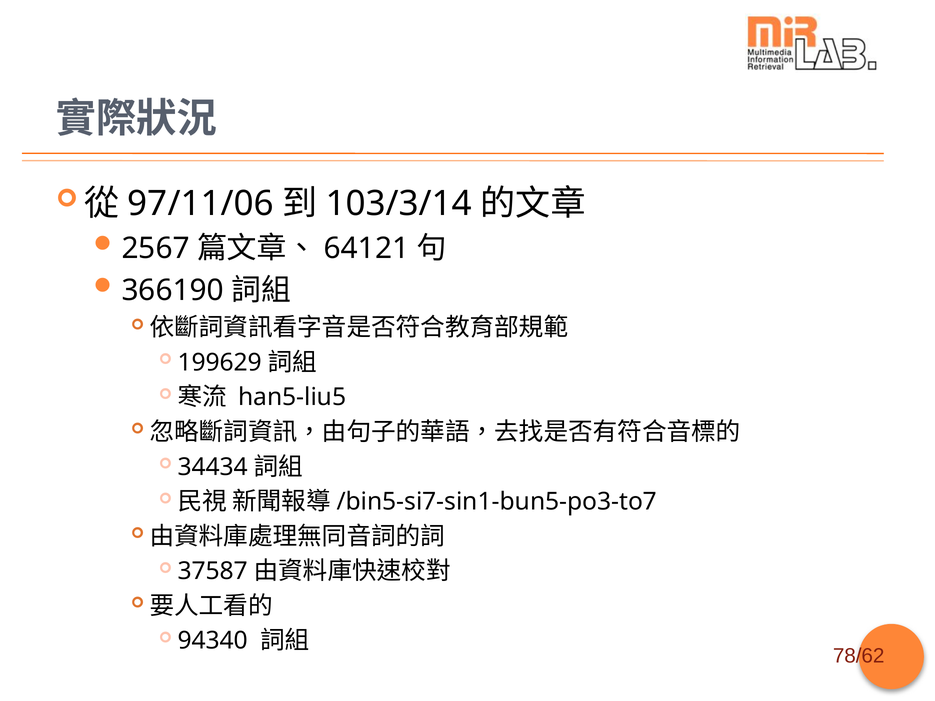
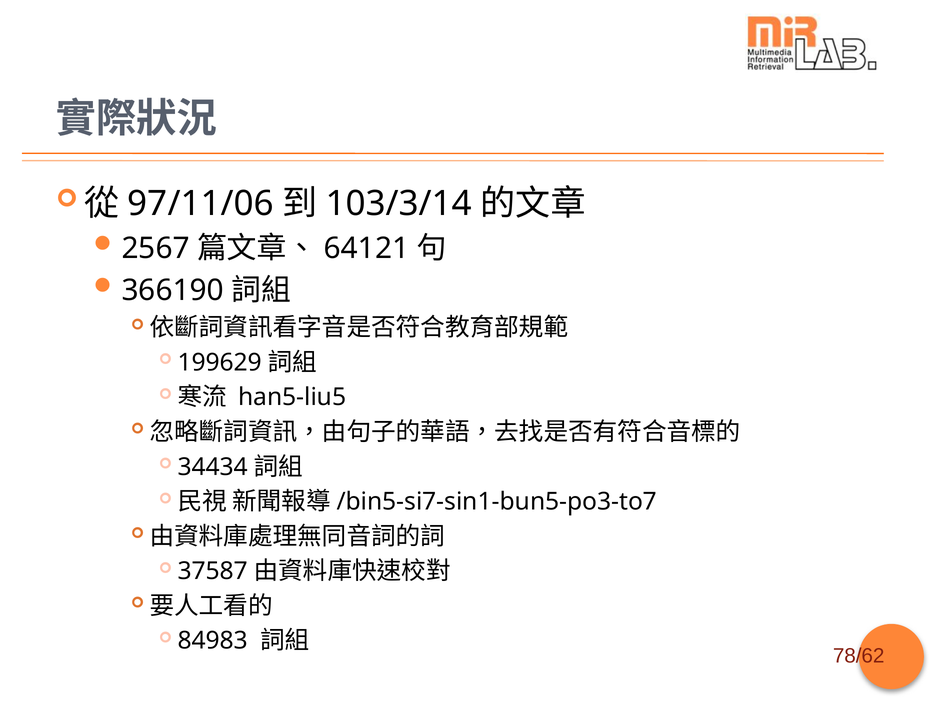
94340: 94340 -> 84983 (213, 641)
